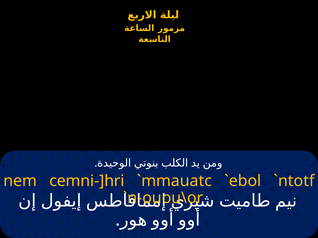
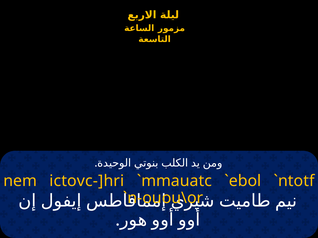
cemni-]hri: cemni-]hri -> ictovc-]hri (87, 181)
